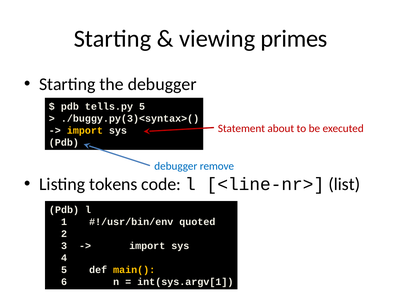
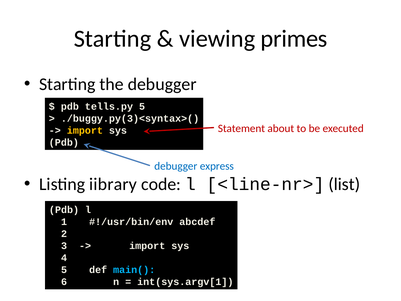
remove: remove -> express (217, 166)
tokens: tokens -> iibrary (113, 184)
quoted: quoted -> abcdef (197, 222)
main( colour: yellow -> light blue (134, 270)
